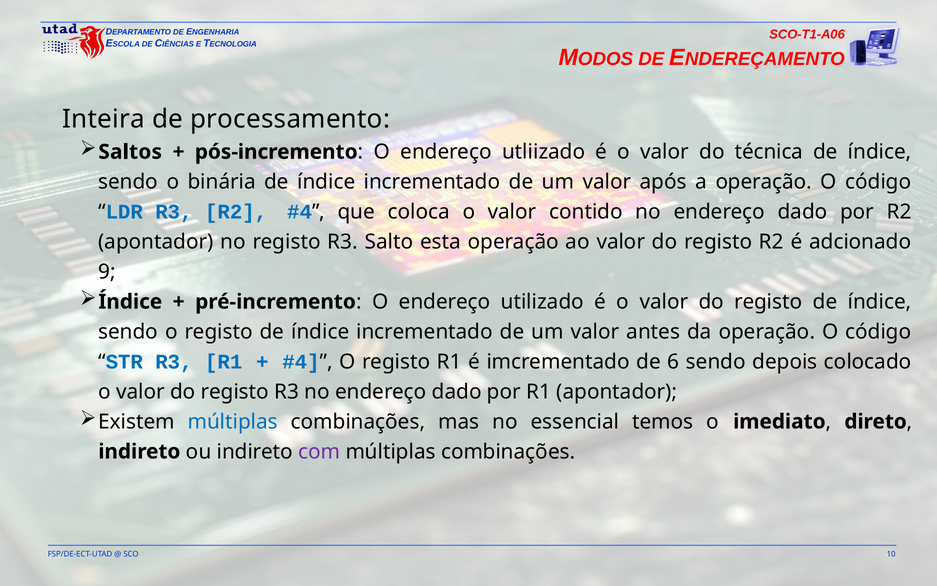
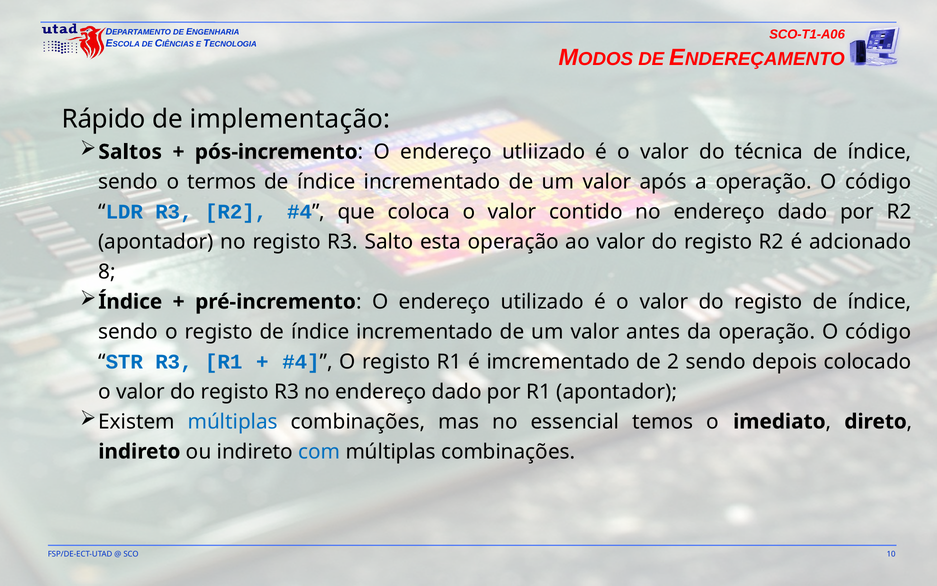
Inteira: Inteira -> Rápido (104, 119)
processamento: processamento -> implementação (290, 119)
binária: binária -> termos (222, 182)
9: 9 -> 8 (107, 272)
6: 6 -> 2 (673, 361)
com colour: purple -> blue (319, 451)
